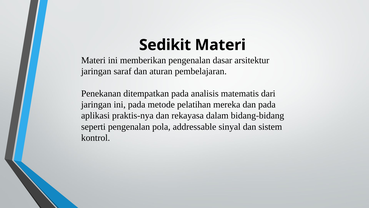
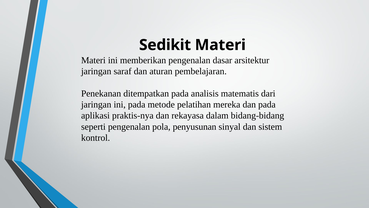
addressable: addressable -> penyusunan (195, 126)
